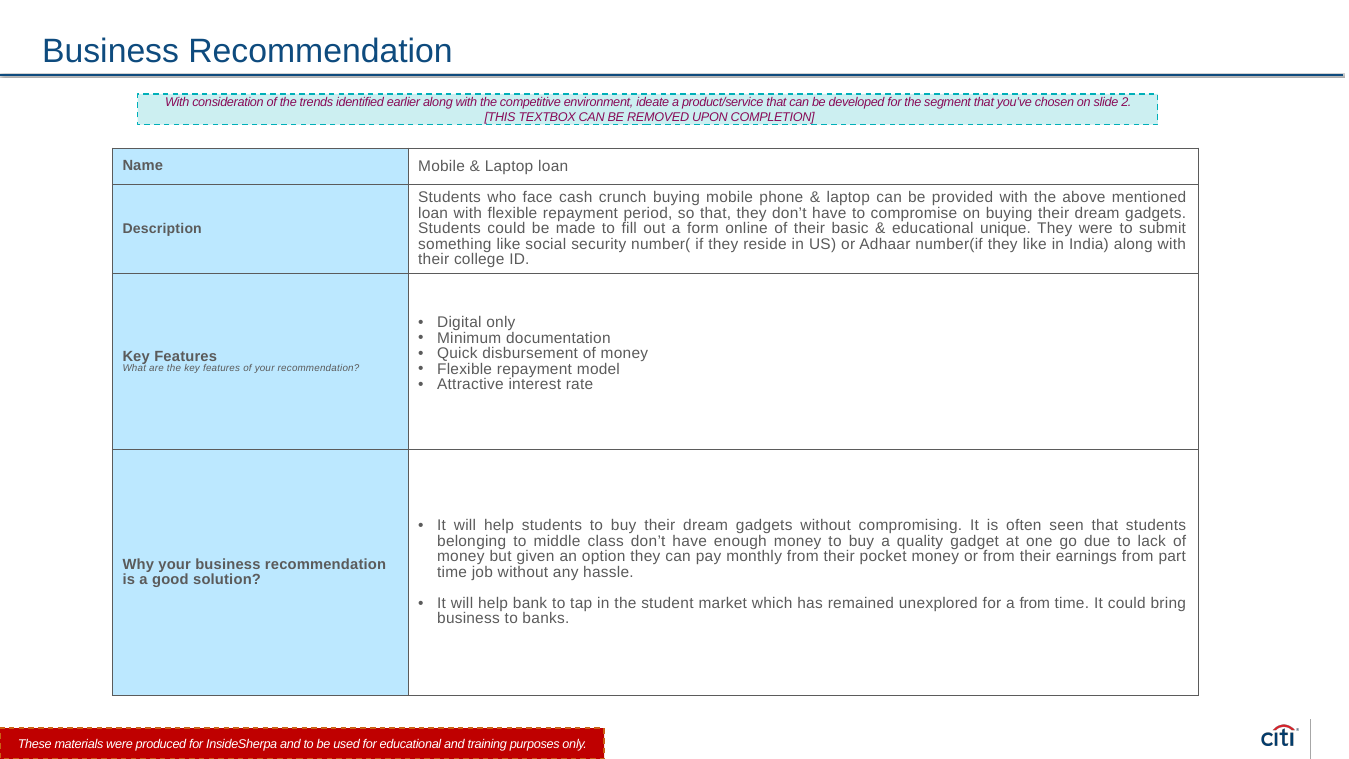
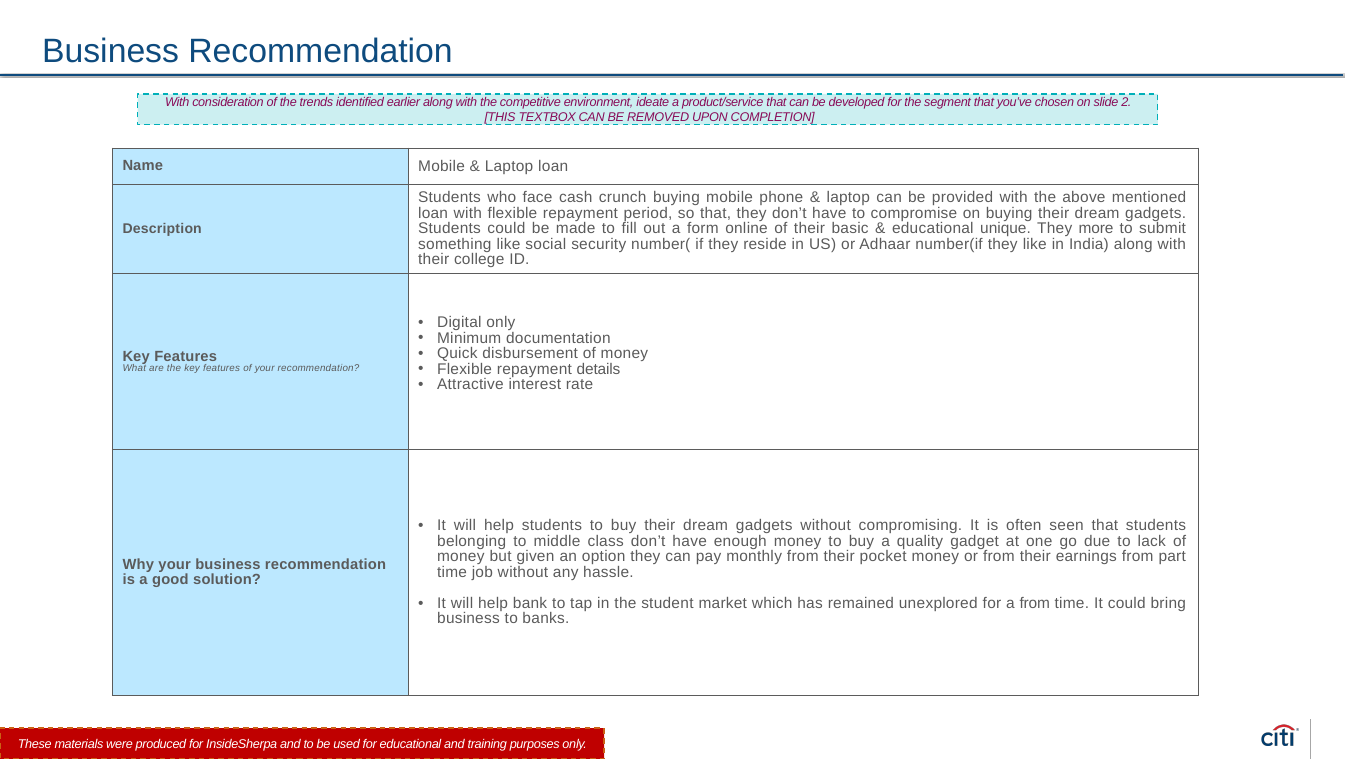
They were: were -> more (1096, 228)
model: model -> details (598, 369)
